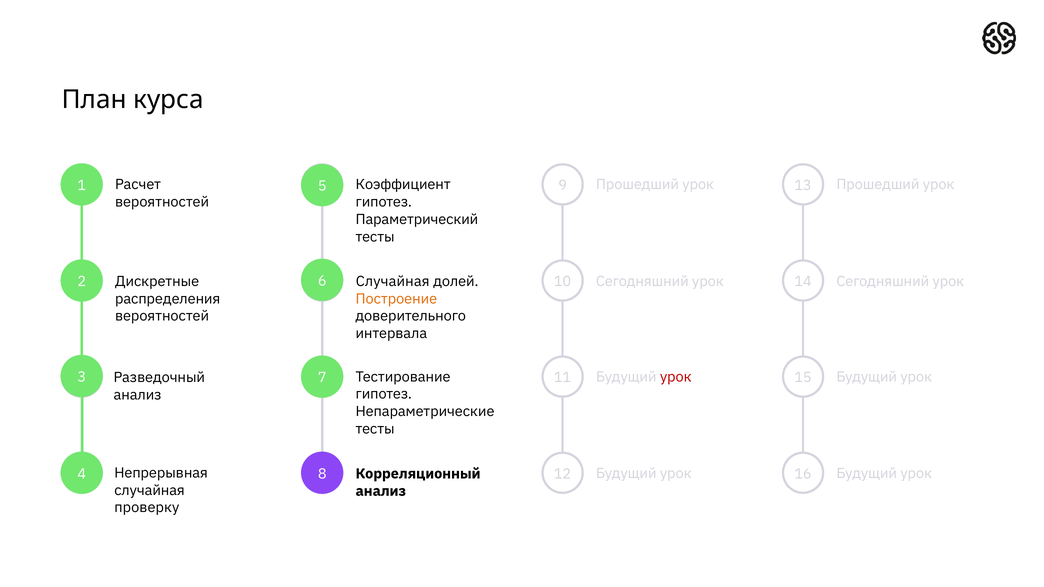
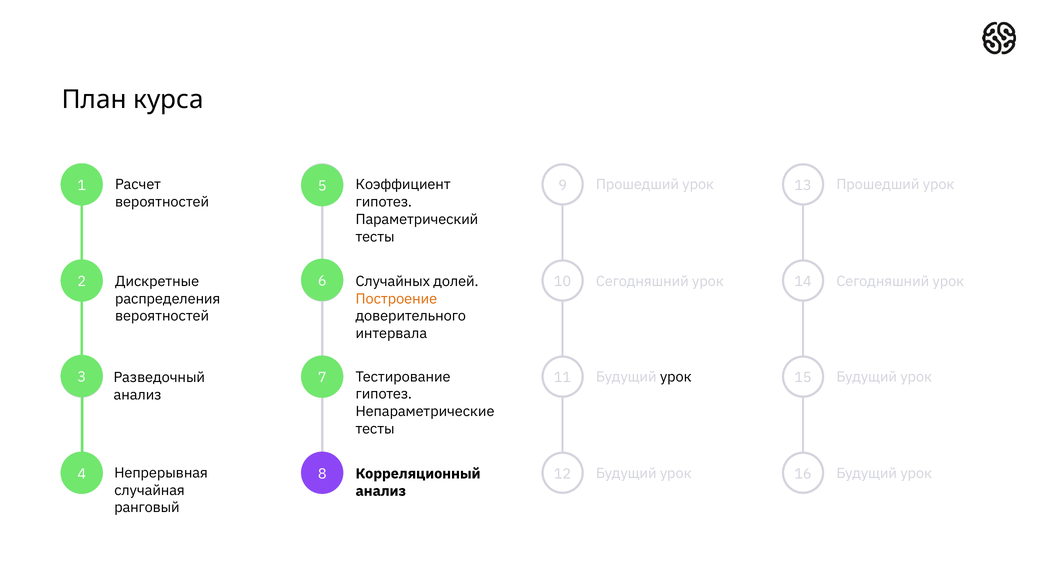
Случайная: Случайная -> Случайных (393, 281)
урок colour: red -> black (676, 377)
проверку: проверку -> ранговый (147, 508)
